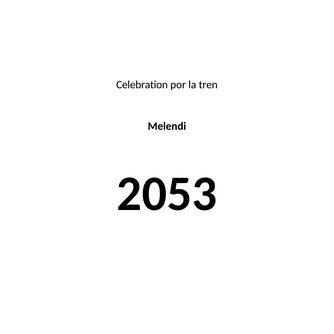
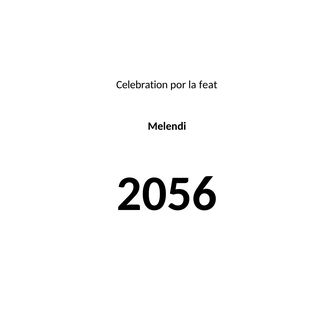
tren: tren -> feat (208, 85)
2053: 2053 -> 2056 (167, 194)
